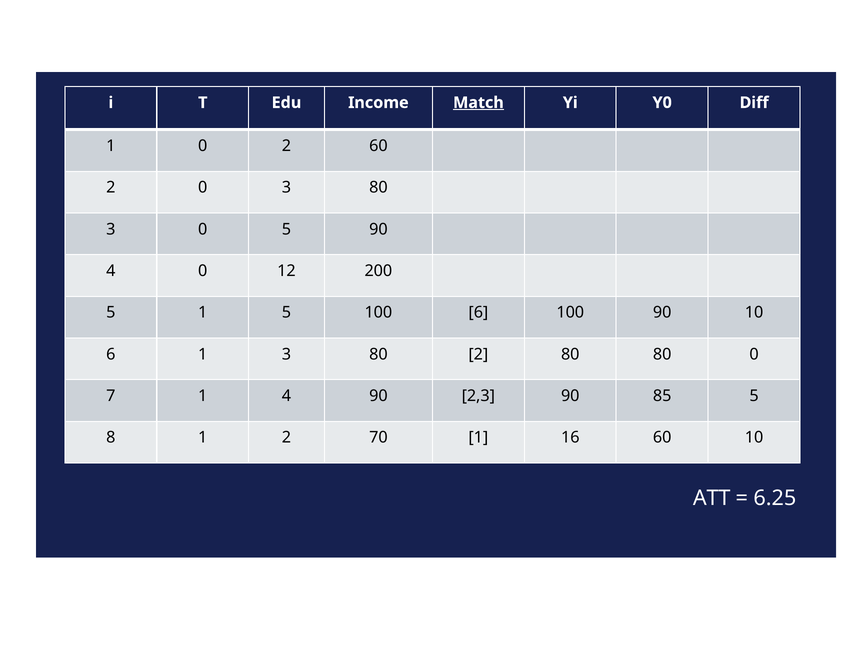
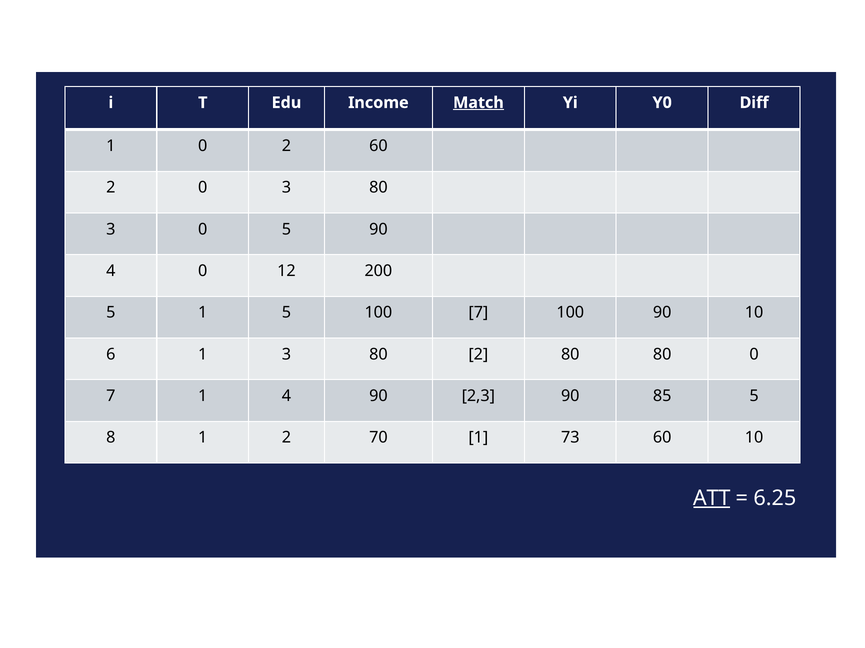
100 6: 6 -> 7 (478, 313)
16: 16 -> 73 (570, 438)
ATT underline: none -> present (712, 499)
